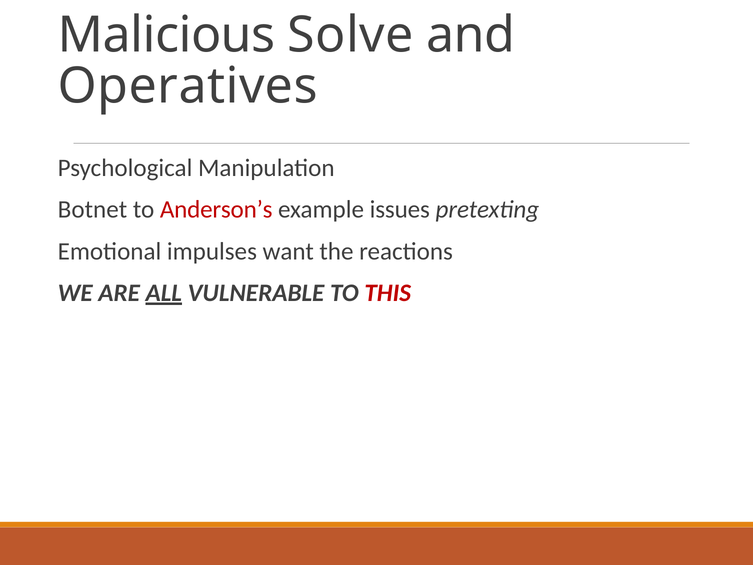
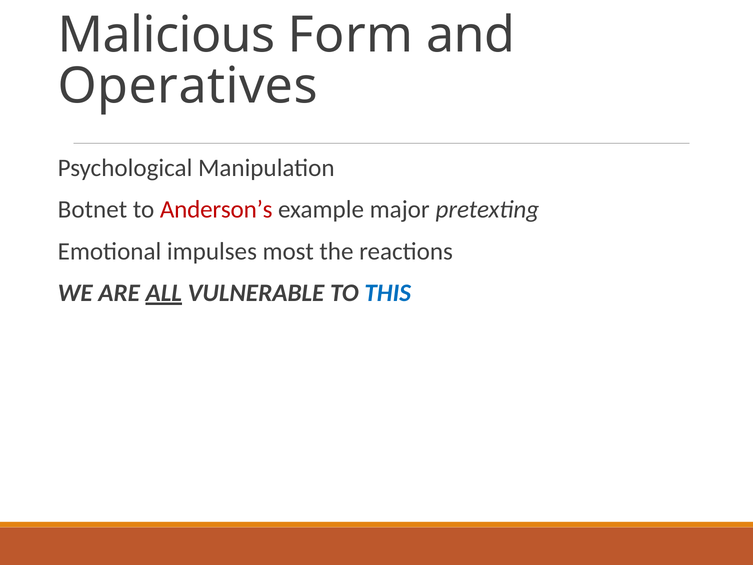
Solve: Solve -> Form (350, 35)
issues: issues -> major (400, 210)
want: want -> most (288, 251)
THIS colour: red -> blue (388, 293)
